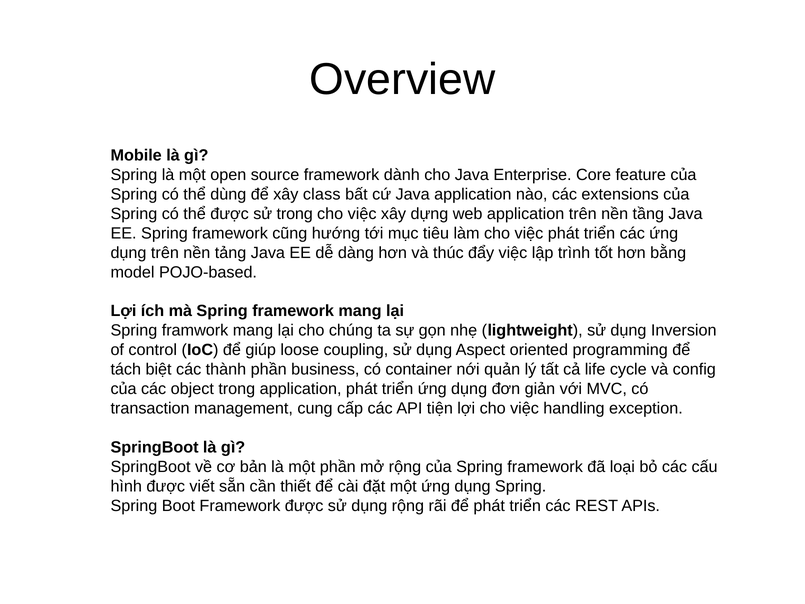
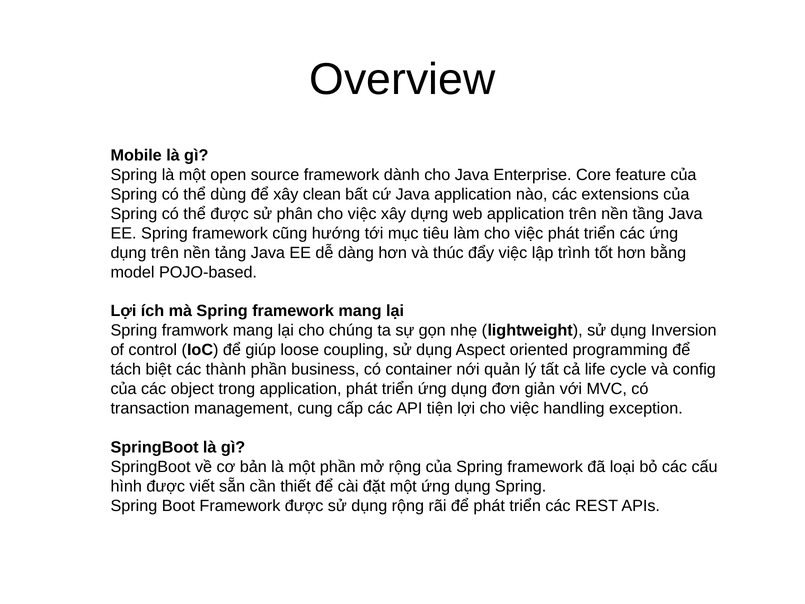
class: class -> clean (322, 194)
sử trong: trong -> phân (295, 214)
